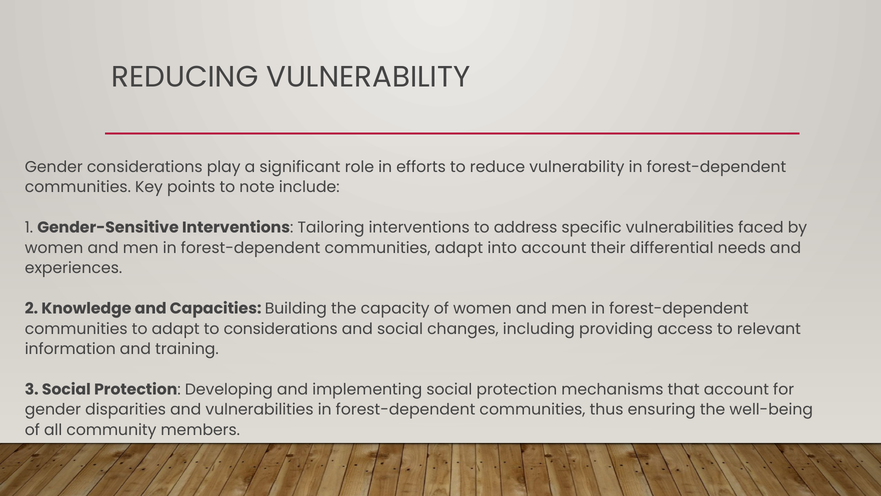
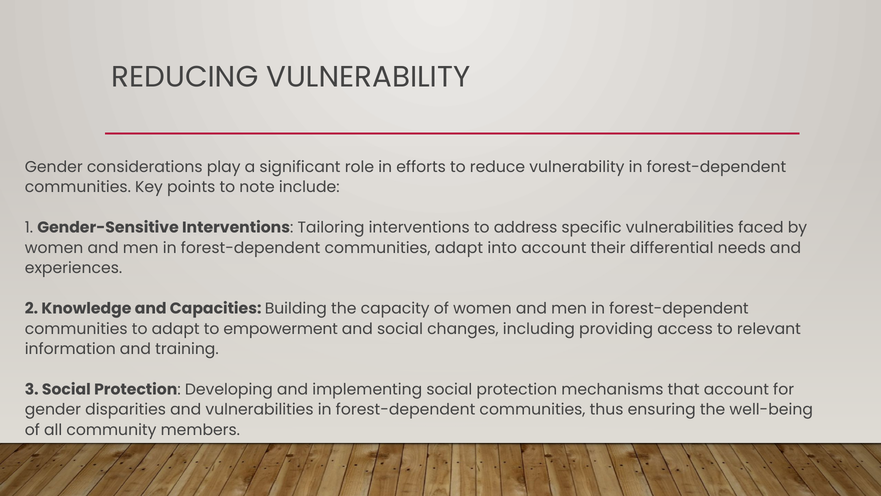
to considerations: considerations -> empowerment (281, 329)
